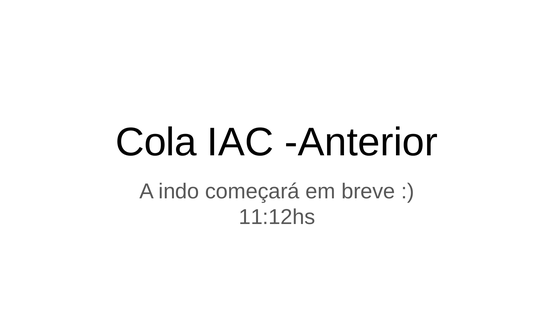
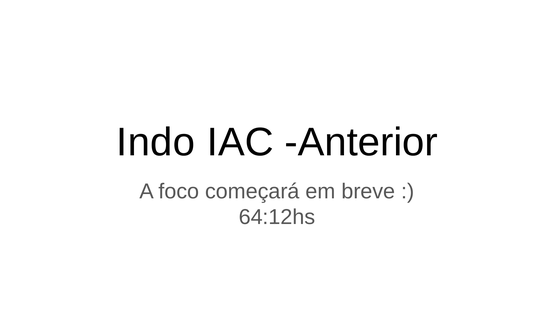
Cola: Cola -> Indo (156, 143)
indo: indo -> foco (179, 192)
11:12hs: 11:12hs -> 64:12hs (277, 218)
